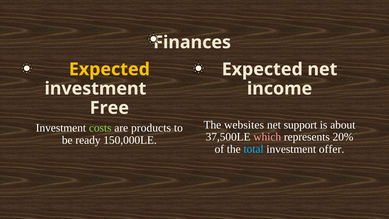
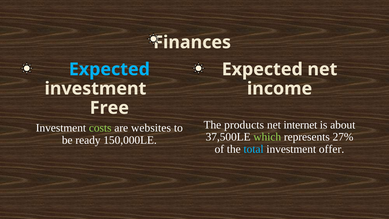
Expected colour: yellow -> light blue (109, 69)
websites: websites -> products (244, 125)
support: support -> internet (300, 125)
products: products -> websites (151, 128)
which colour: pink -> light green (267, 137)
20%: 20% -> 27% (343, 137)
